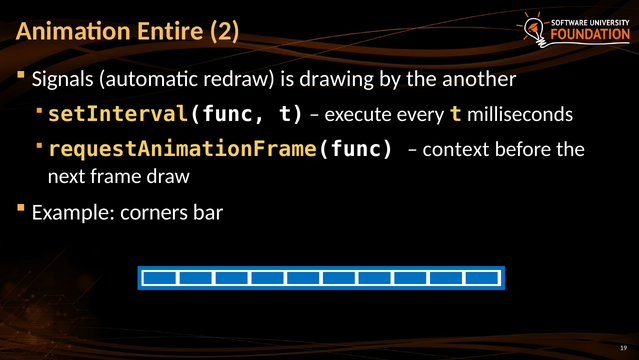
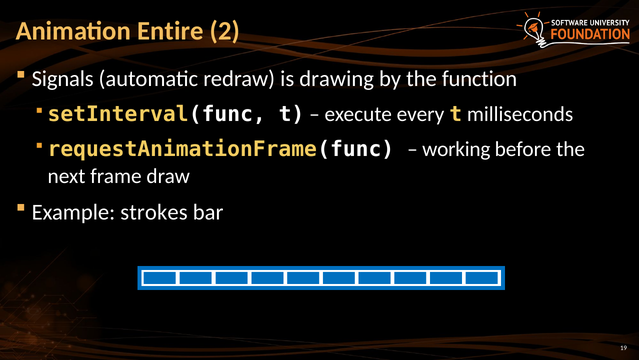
another: another -> function (480, 79)
context: context -> working (456, 149)
corners: corners -> strokes (154, 212)
